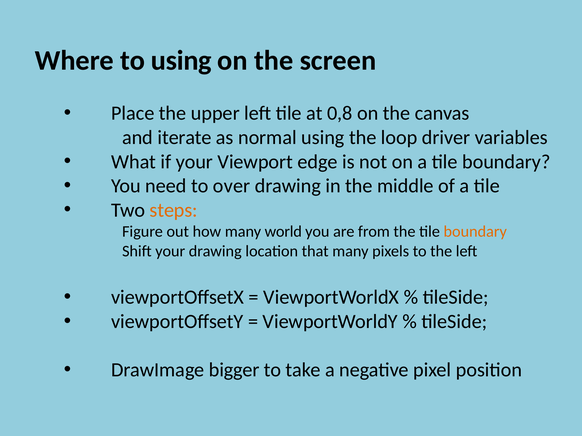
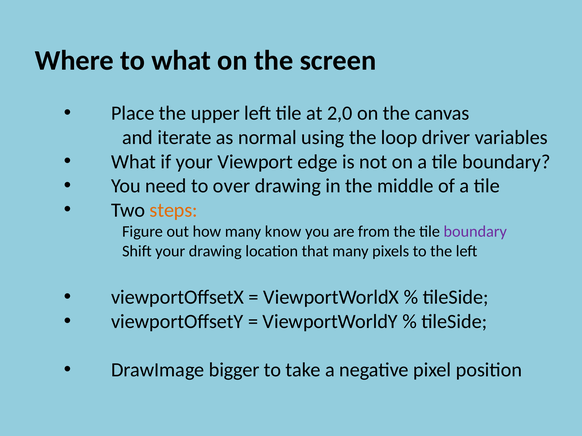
to using: using -> what (181, 61)
0,8: 0,8 -> 2,0 (340, 113)
world: world -> know (283, 232)
boundary colour: orange -> purple (475, 232)
